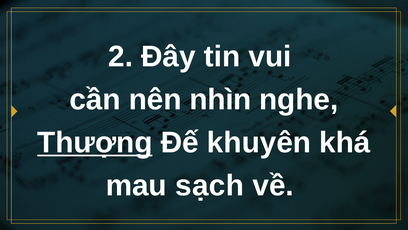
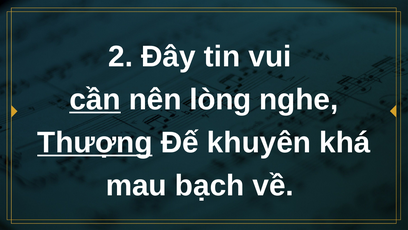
cần underline: none -> present (95, 100)
nhìn: nhìn -> lòng (221, 100)
sạch: sạch -> bạch (210, 185)
